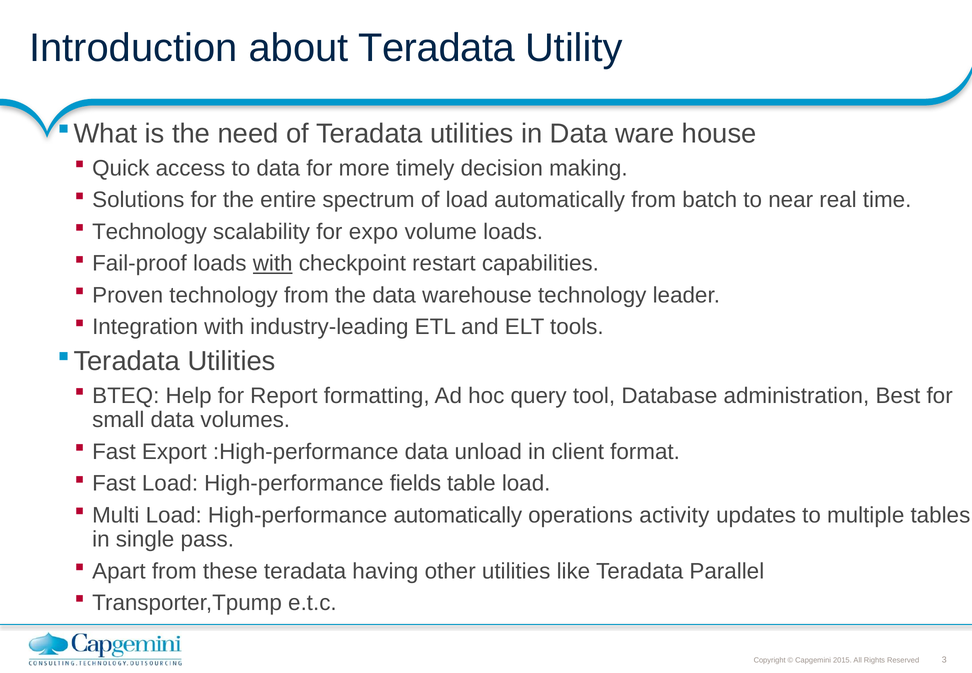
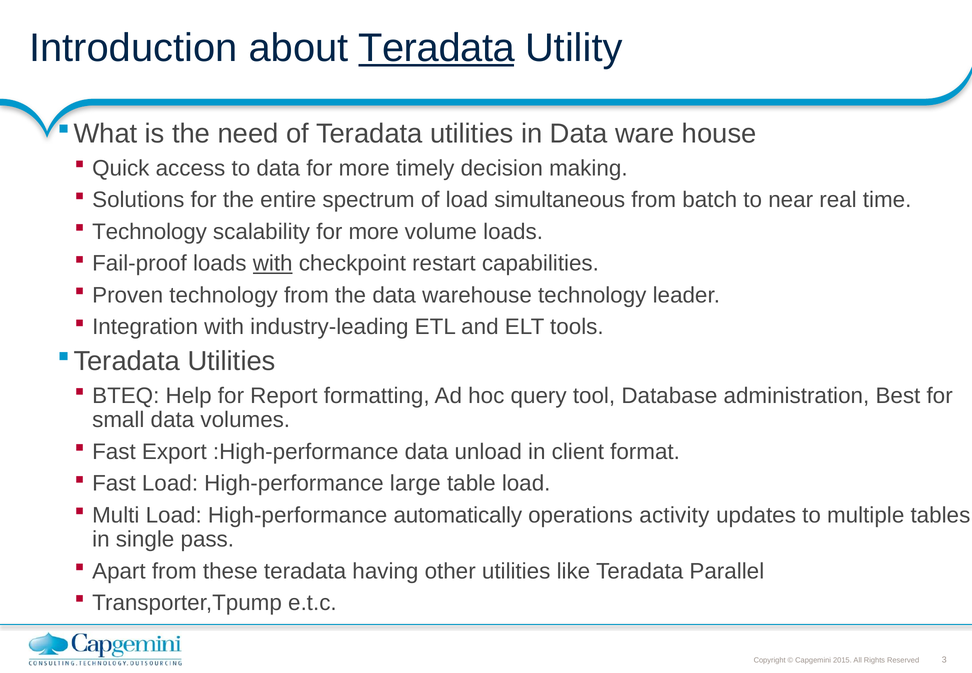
Teradata underline: none -> present (437, 48)
load automatically: automatically -> simultaneous (560, 200)
scalability for expo: expo -> more (374, 232)
fields: fields -> large (415, 483)
